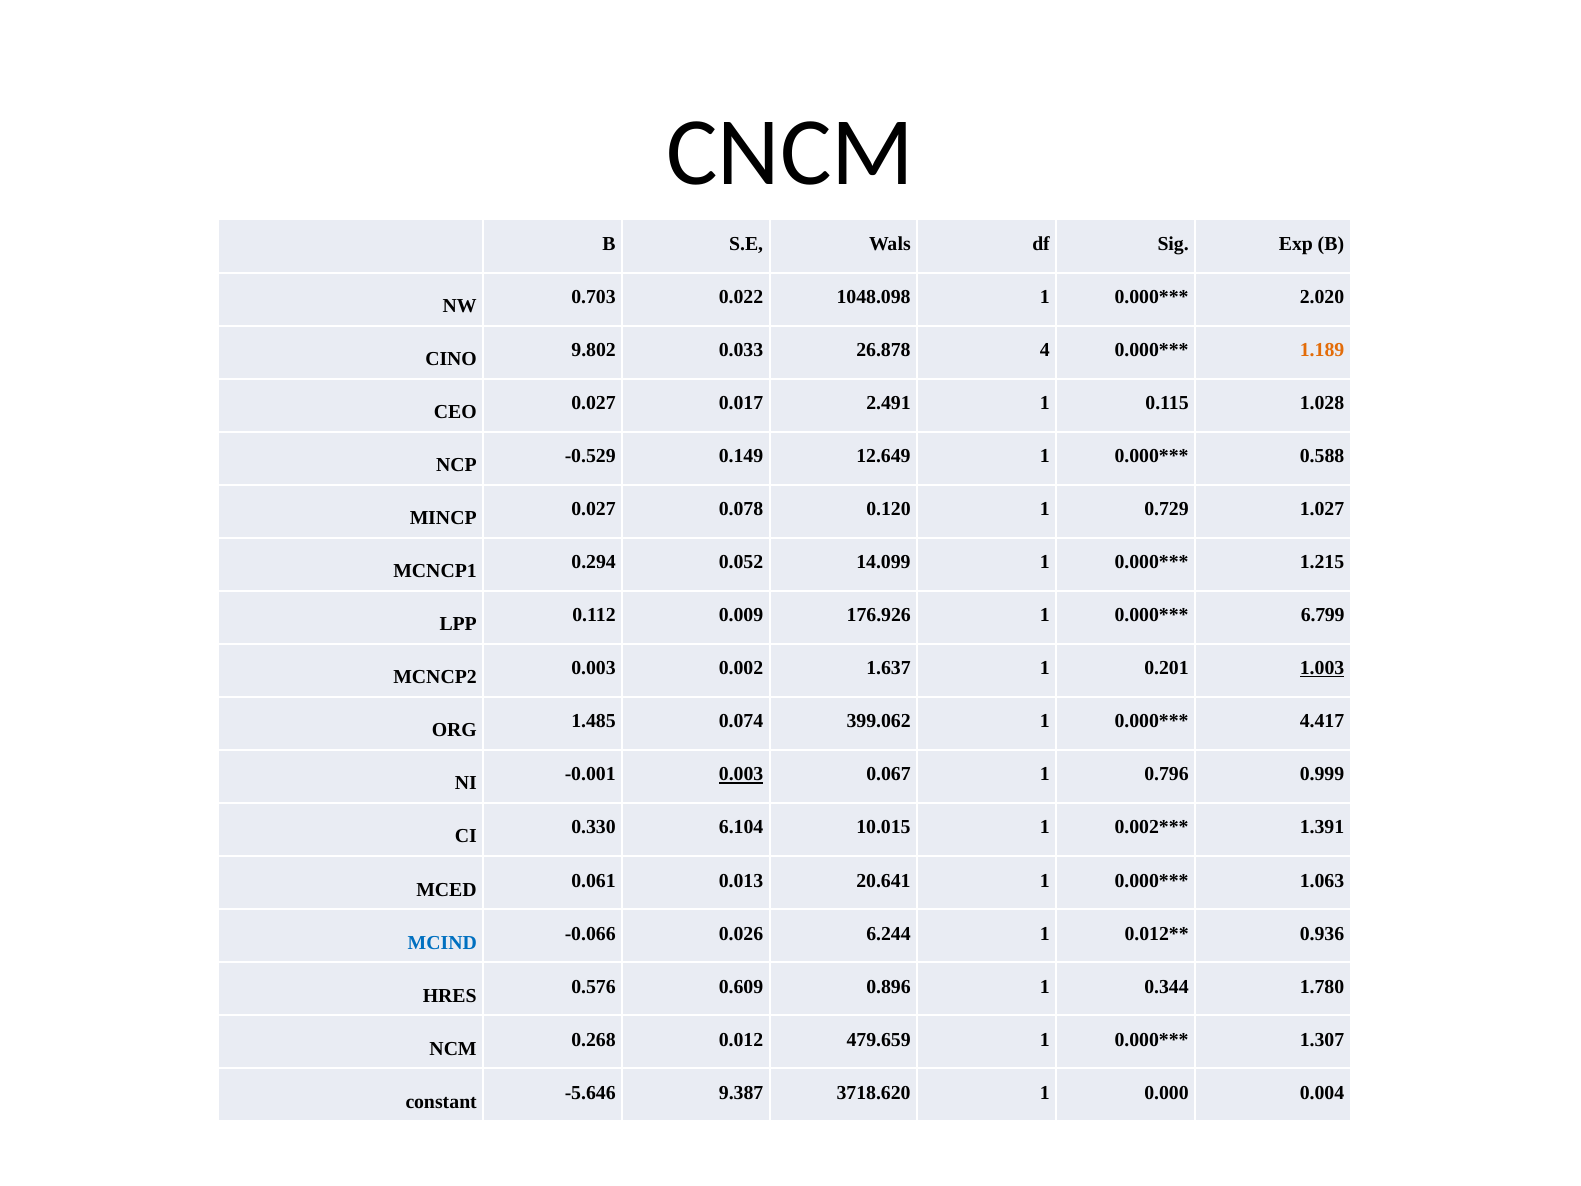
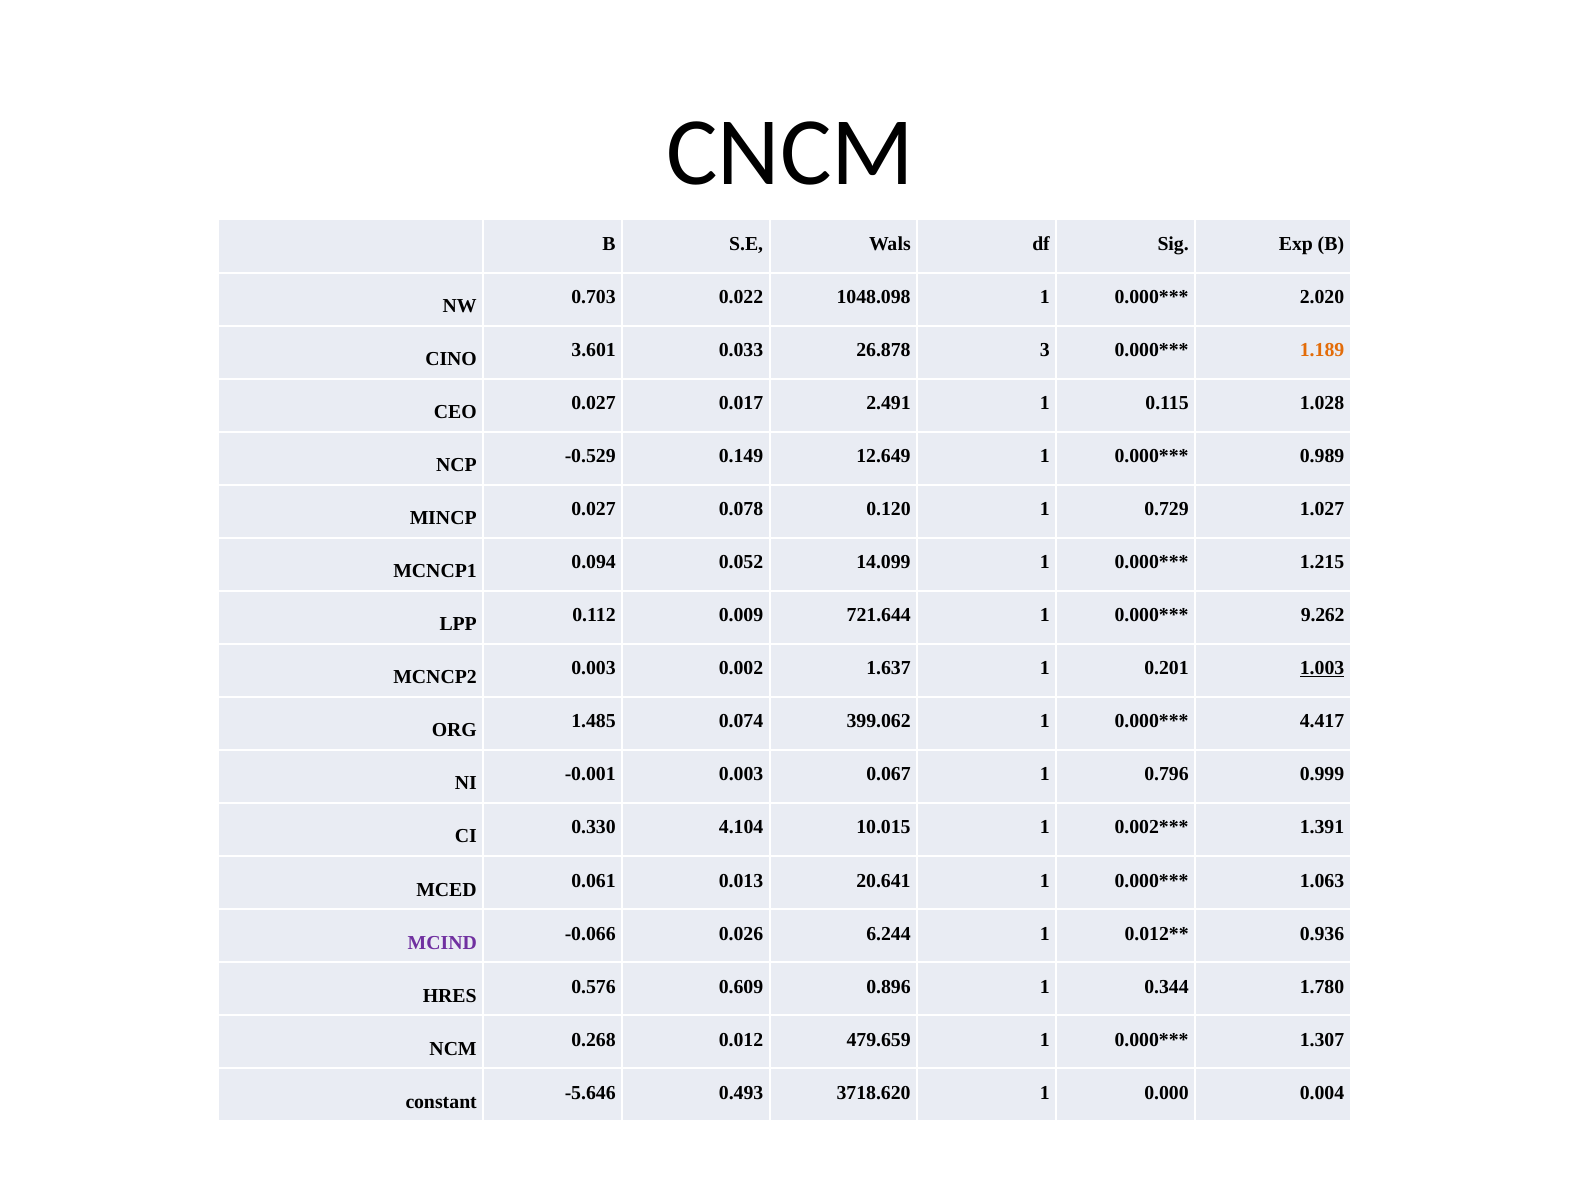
9.802: 9.802 -> 3.601 (594, 350)
4: 4 -> 3 (1045, 350)
0.588: 0.588 -> 0.989 (1322, 456)
0.294: 0.294 -> 0.094 (594, 562)
176.926: 176.926 -> 721.644 (879, 615)
6.799: 6.799 -> 9.262 (1323, 615)
0.003 underline: present -> none (741, 774)
6.104: 6.104 -> 4.104 (741, 827)
MCIND colour: blue -> purple (442, 942)
9.387: 9.387 -> 0.493 (741, 1092)
